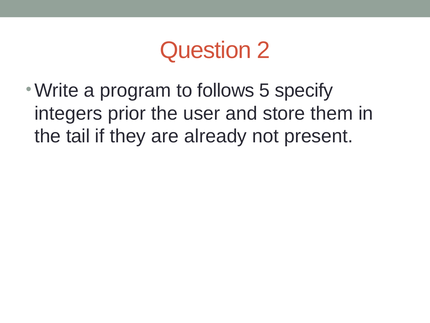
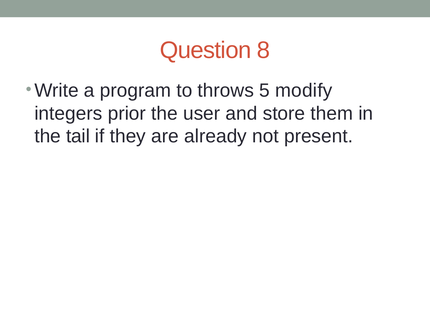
2: 2 -> 8 (263, 50)
follows: follows -> throws (226, 90)
specify: specify -> modify (304, 90)
